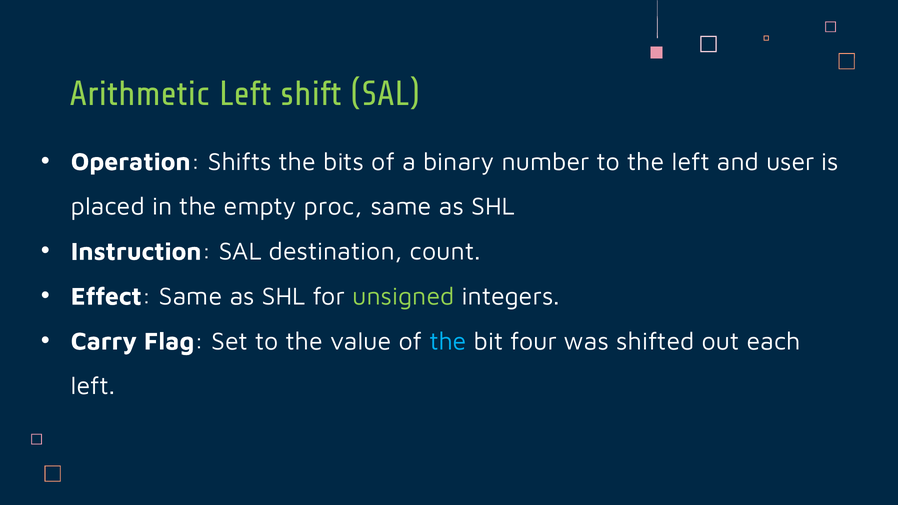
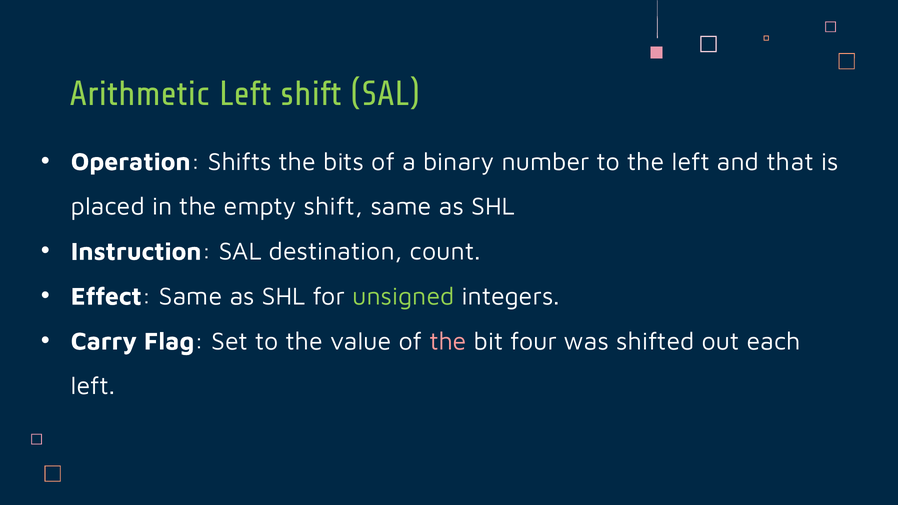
user: user -> that (790, 162)
empty proc: proc -> shift (333, 207)
the colour: light blue -> pink (448, 341)
